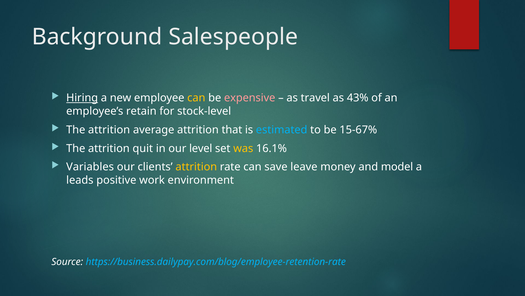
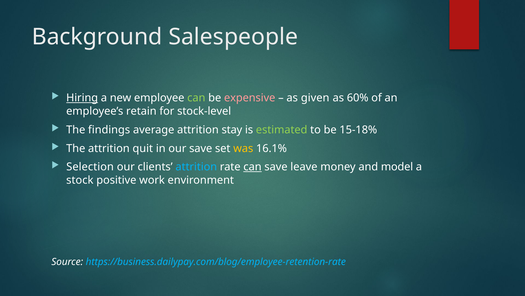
can colour: yellow -> light green (196, 98)
travel: travel -> given (315, 98)
43%: 43% -> 60% (358, 98)
attrition: attrition -> findings (109, 129)
that: that -> stay (232, 129)
estimated colour: light blue -> light green (282, 129)
15-67%: 15-67% -> 15-18% (358, 129)
our level: level -> save (201, 148)
Variables: Variables -> Selection (90, 167)
attrition colour: yellow -> light blue (196, 167)
can underline: none -> present (252, 167)
leads: leads -> stock (80, 180)
